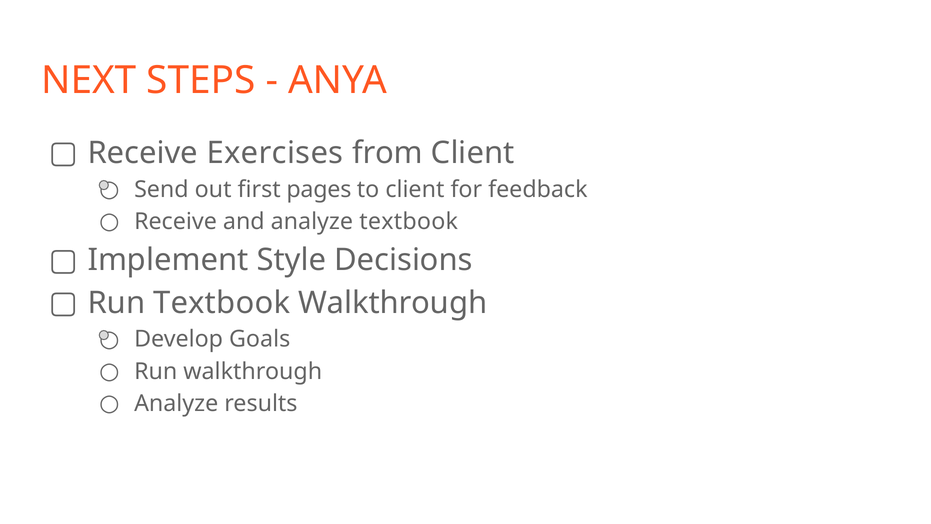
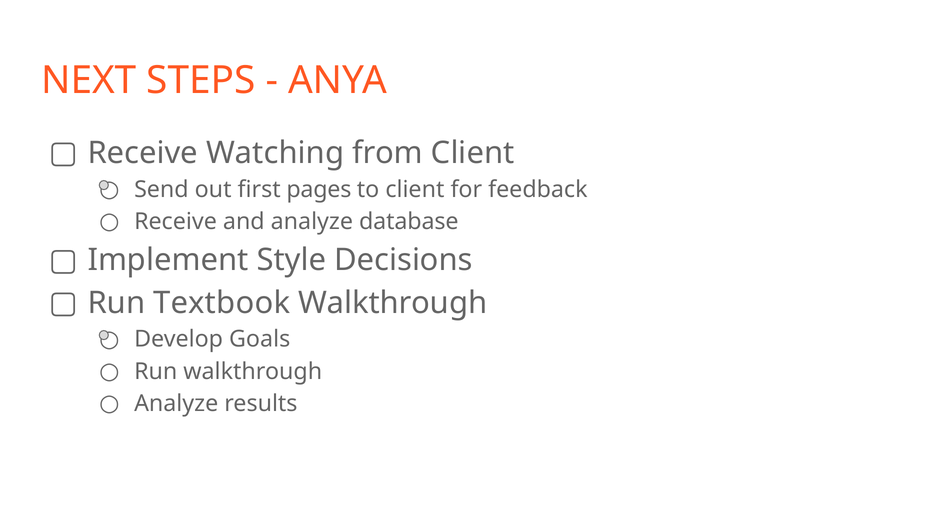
Exercises: Exercises -> Watching (275, 153)
analyze textbook: textbook -> database (409, 221)
